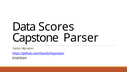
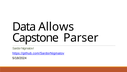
Scores: Scores -> Allows (56, 27)
